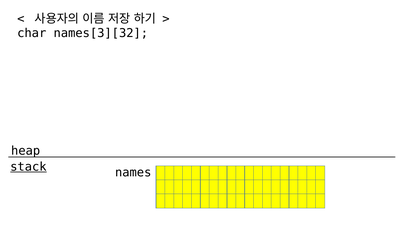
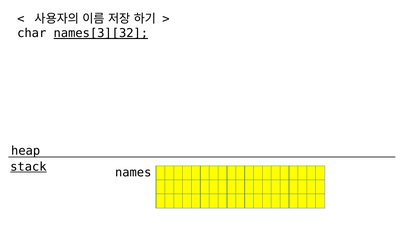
names[3][32 underline: none -> present (101, 33)
